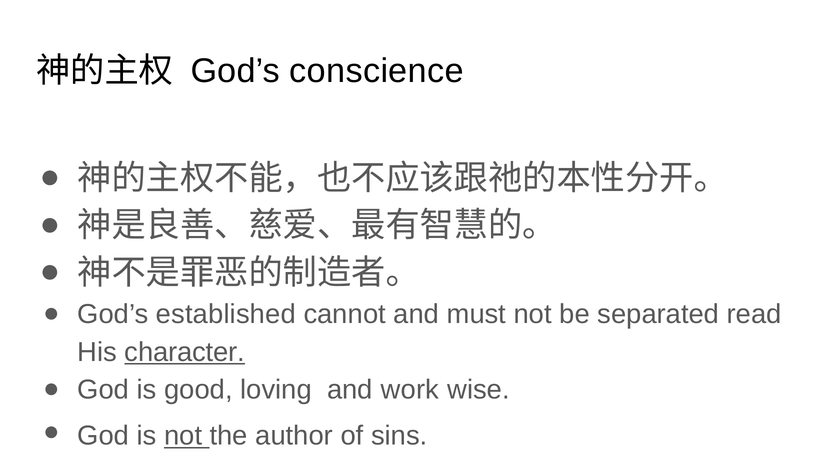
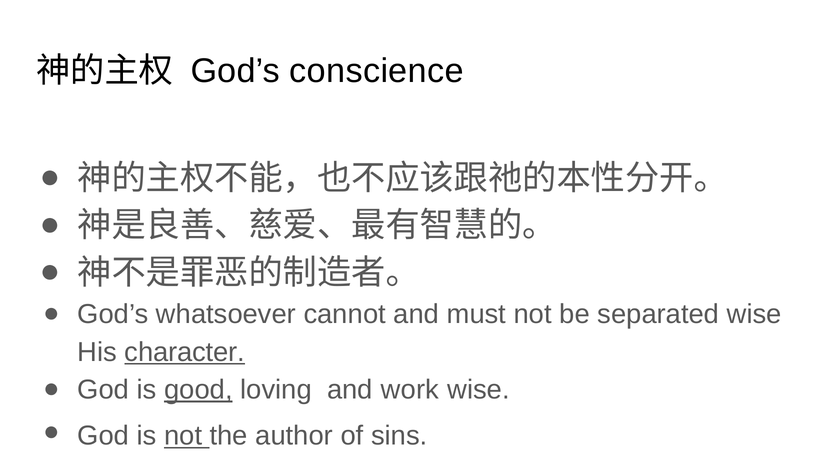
established: established -> whatsoever (226, 314)
separated read: read -> wise (754, 314)
good underline: none -> present (198, 390)
